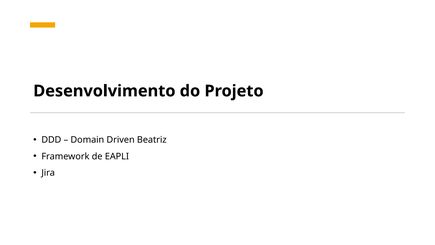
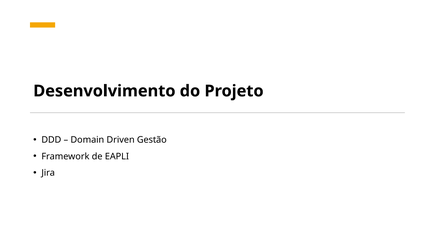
Beatriz: Beatriz -> Gestão (152, 140)
